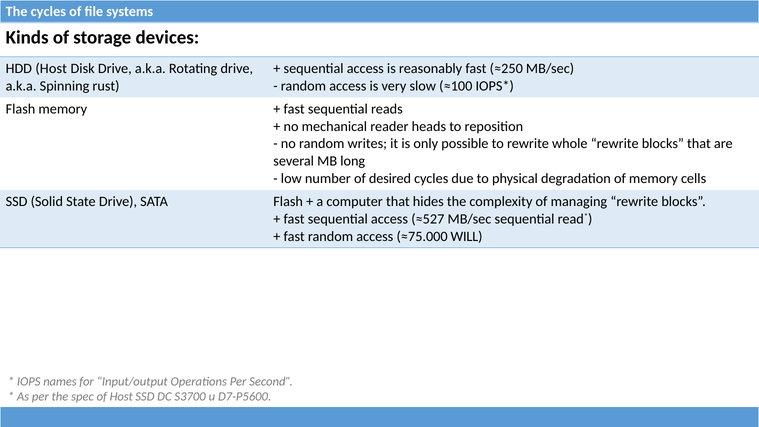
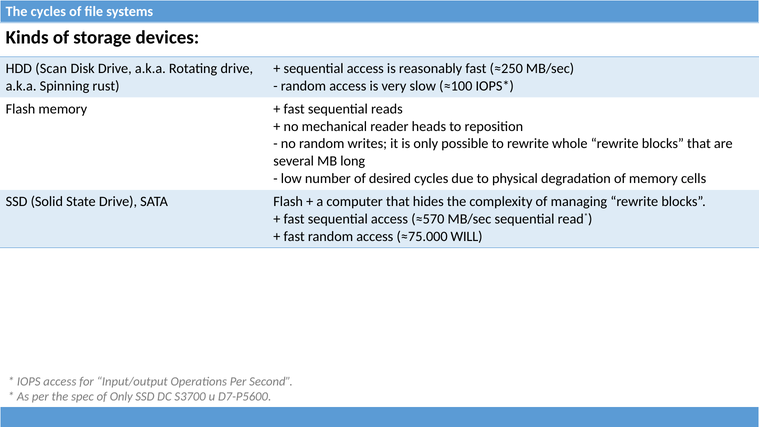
HDD Host: Host -> Scan (51, 69)
≈527: ≈527 -> ≈570 (428, 219)
IOPS names: names -> access (60, 382)
of Host: Host -> Only (121, 397)
